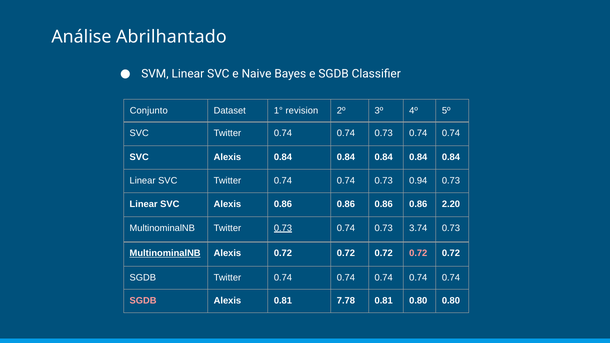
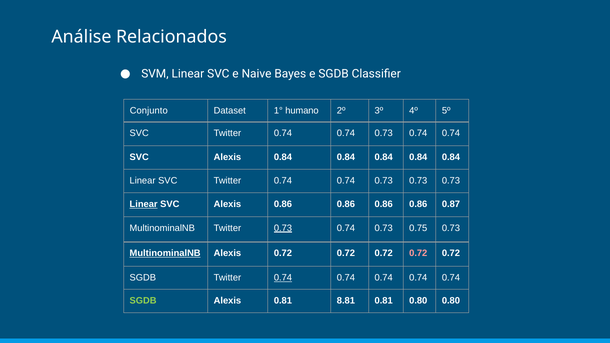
Abrilhantado: Abrilhantado -> Relacionados (171, 37)
revision: revision -> humano (302, 111)
0.74 0.73 0.94: 0.94 -> 0.73 (418, 181)
Linear underline: none -> present (144, 204)
2.20: 2.20 -> 0.87 (451, 204)
3.74: 3.74 -> 0.75 (418, 228)
0.74 underline: none -> present (283, 278)
SGDB colour: pink -> light green (143, 301)
7.78: 7.78 -> 8.81 (346, 301)
